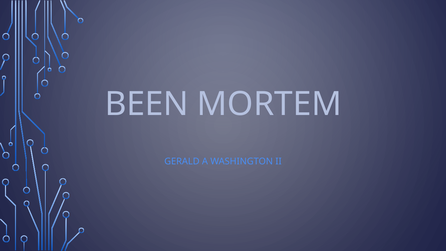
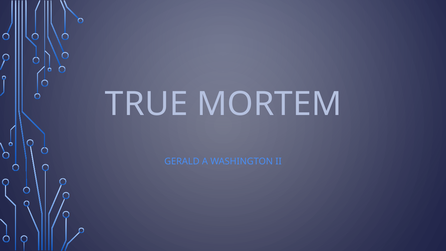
BEEN: BEEN -> TRUE (147, 104)
